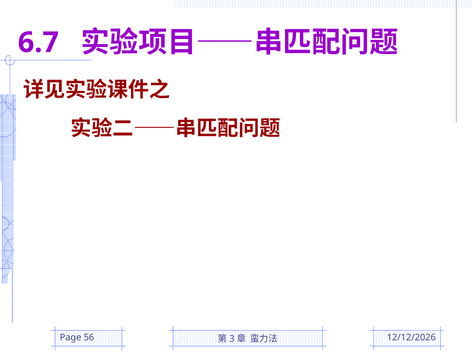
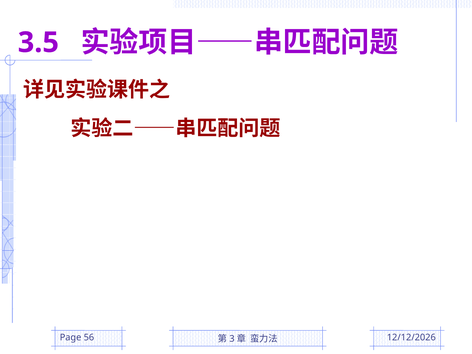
6.7: 6.7 -> 3.5 (38, 43)
